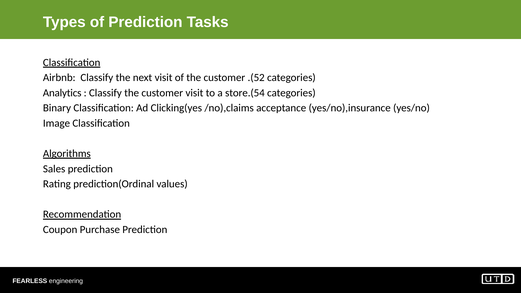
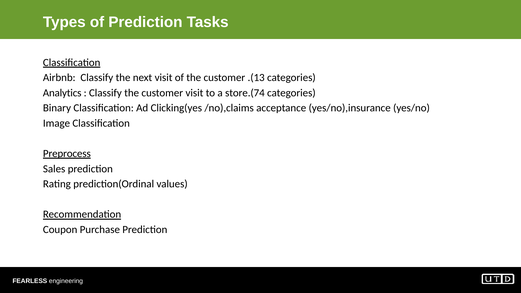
.(52: .(52 -> .(13 (256, 78)
store.(54: store.(54 -> store.(74 (245, 93)
Algorithms: Algorithms -> Preprocess (67, 154)
